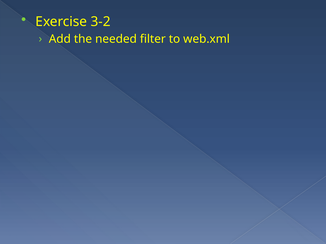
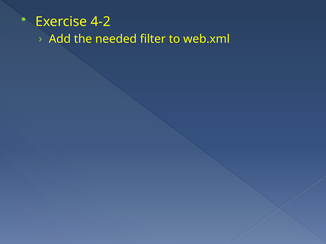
3-2: 3-2 -> 4-2 (101, 22)
